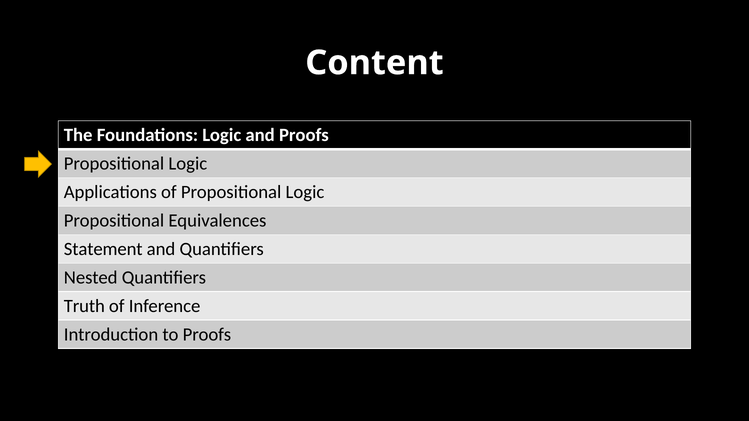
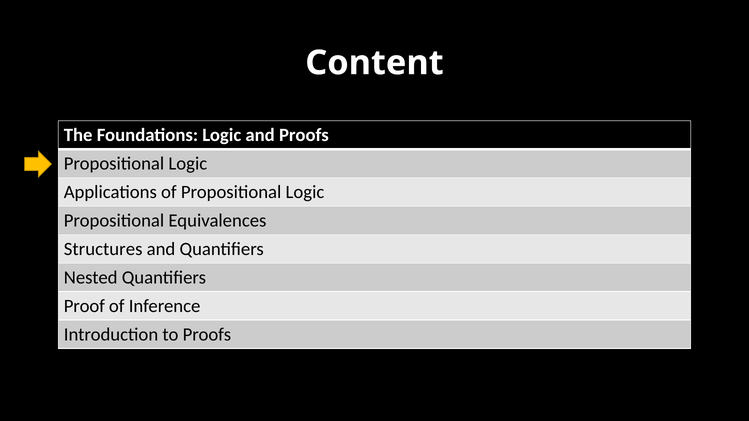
Statement: Statement -> Structures (103, 249)
Truth: Truth -> Proof (84, 306)
